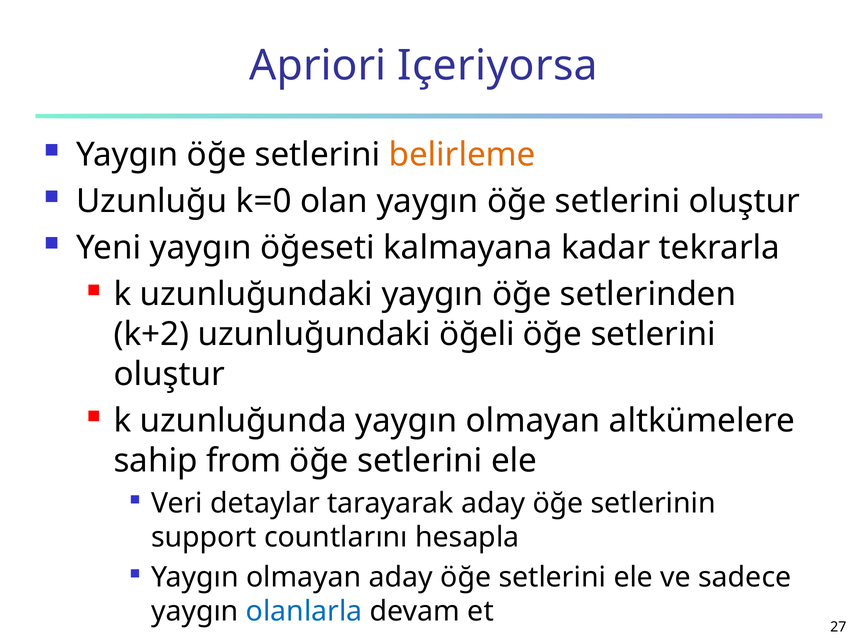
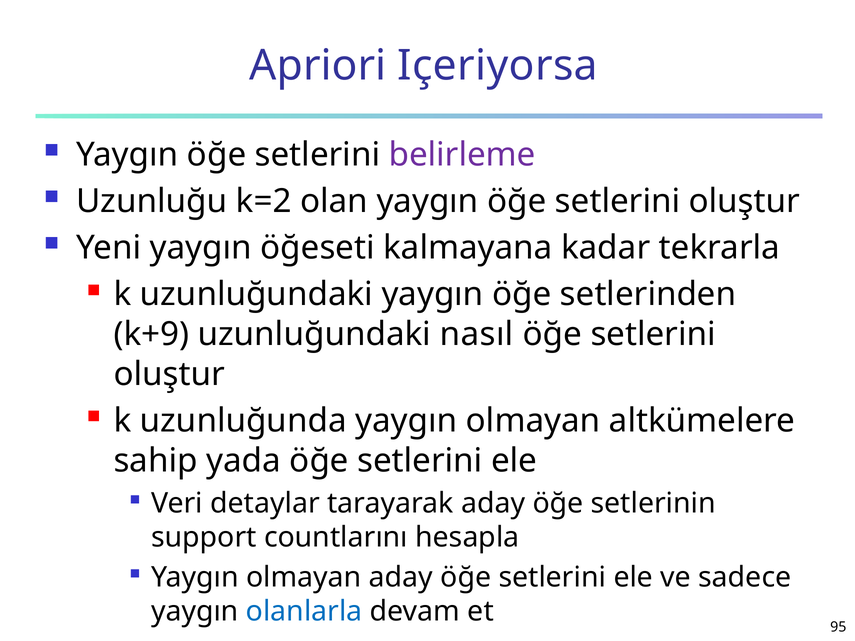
belirleme colour: orange -> purple (462, 155)
k=0: k=0 -> k=2 (264, 201)
k+2: k+2 -> k+9 (151, 334)
öğeli: öğeli -> nasıl (477, 334)
from: from -> yada (244, 461)
27: 27 -> 95 (838, 627)
